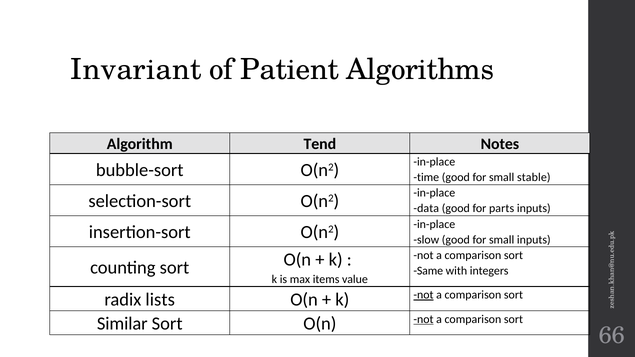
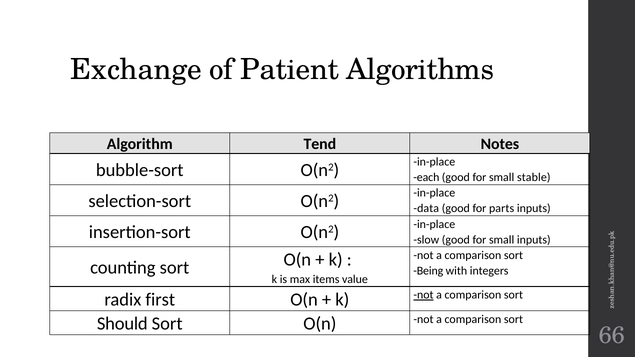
Invariant: Invariant -> Exchange (136, 70)
time: time -> each (426, 178)
Same: Same -> Being (428, 271)
lists: lists -> first (160, 300)
Similar: Similar -> Should (122, 324)
not underline: present -> none (423, 319)
